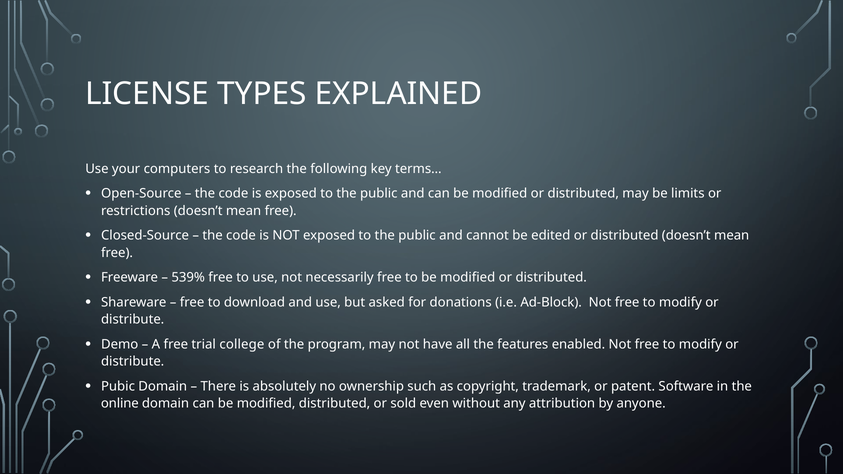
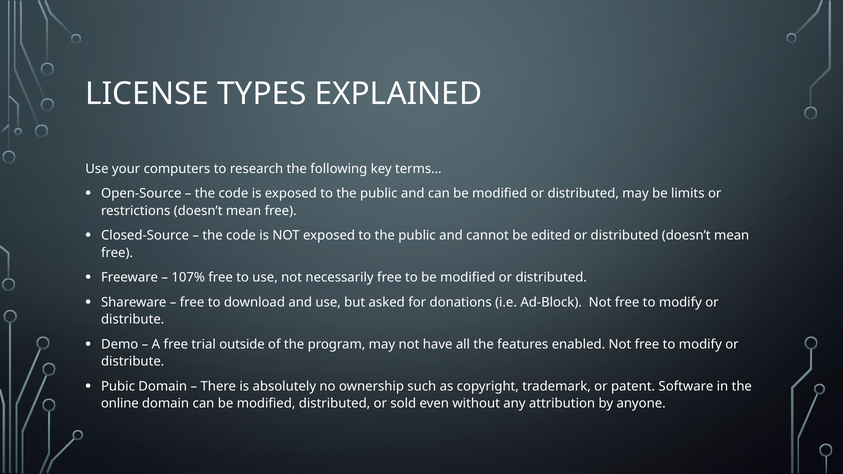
539%: 539% -> 107% (188, 278)
college: college -> outside (242, 345)
